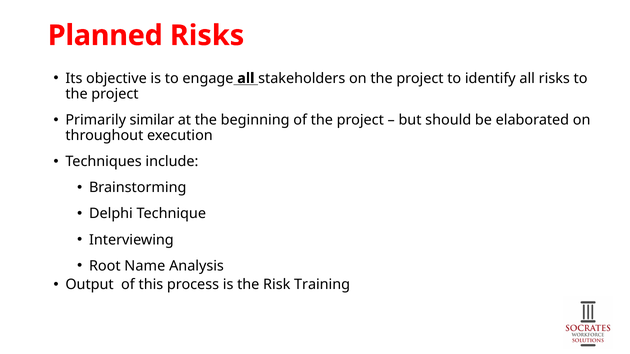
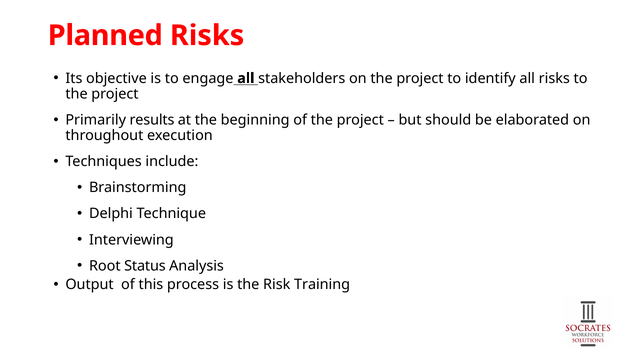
similar: similar -> results (152, 120)
Name: Name -> Status (145, 266)
